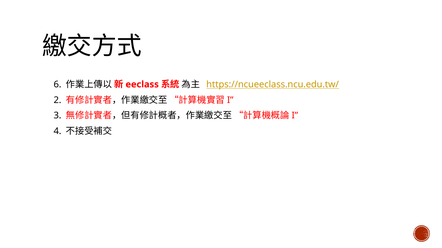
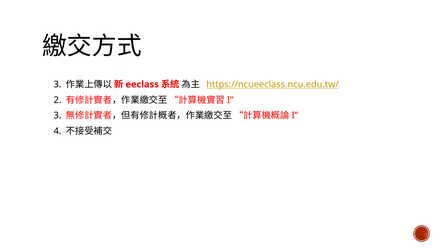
6: 6 -> 3 (57, 85)
